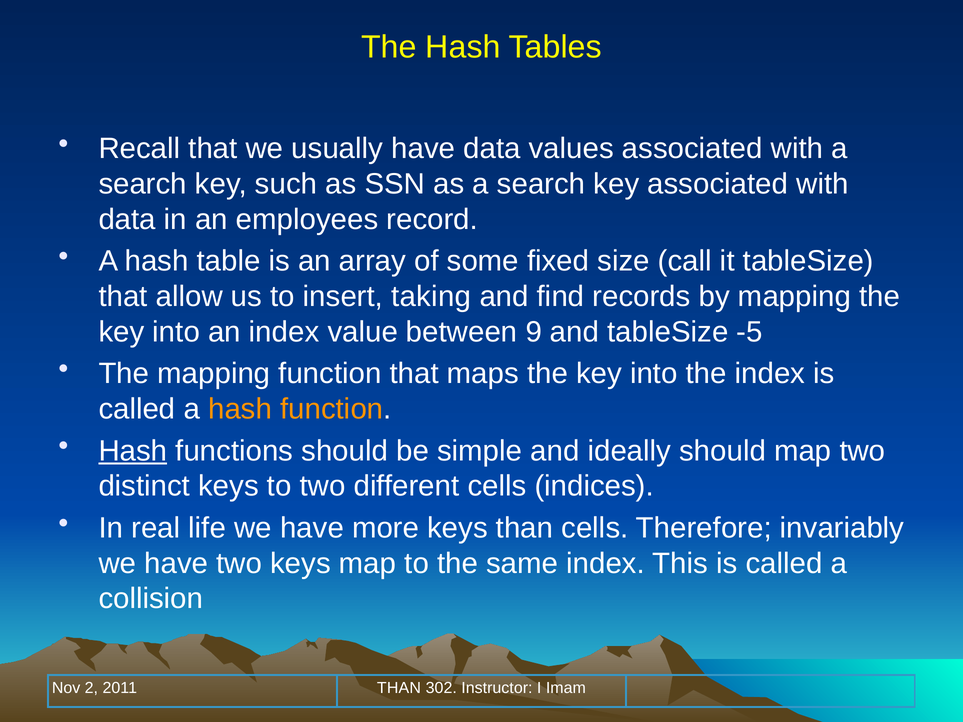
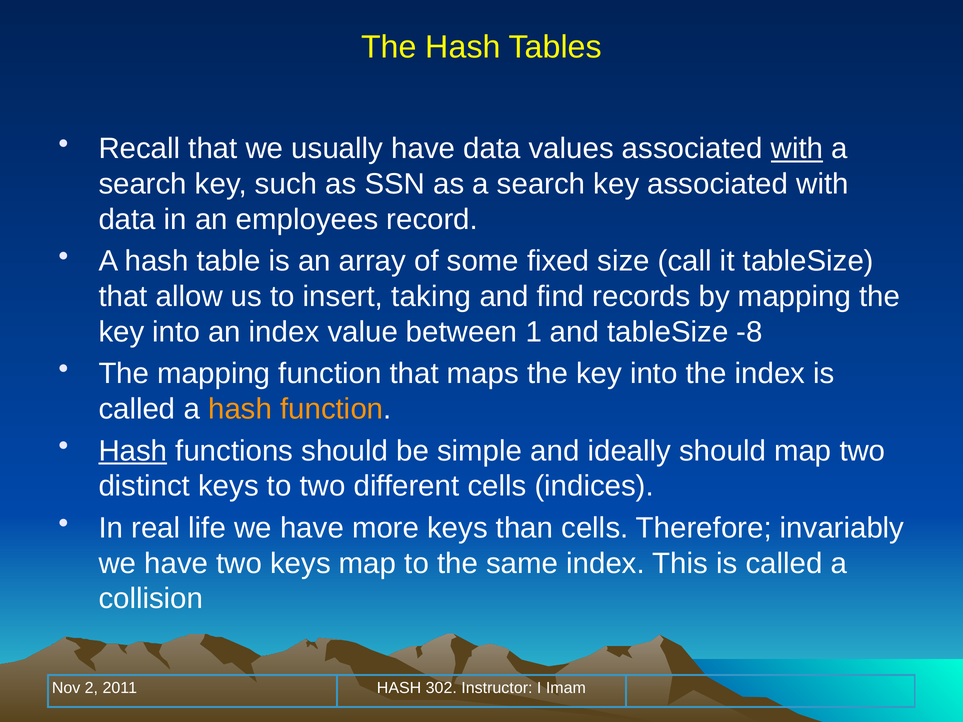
with underline: none -> present (797, 149)
9: 9 -> 1 (534, 332)
-5: -5 -> -8 (750, 332)
2011 THAN: THAN -> HASH (399, 688)
